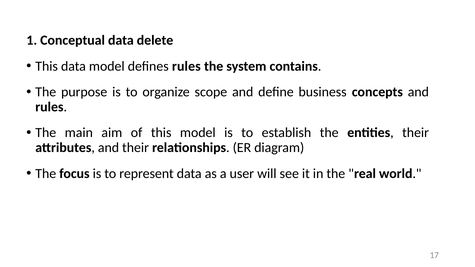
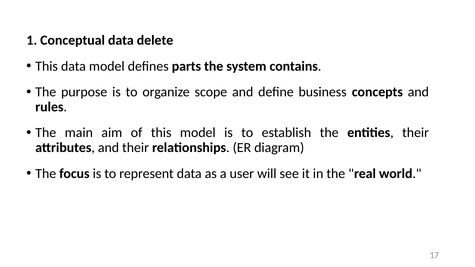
defines rules: rules -> parts (186, 66)
